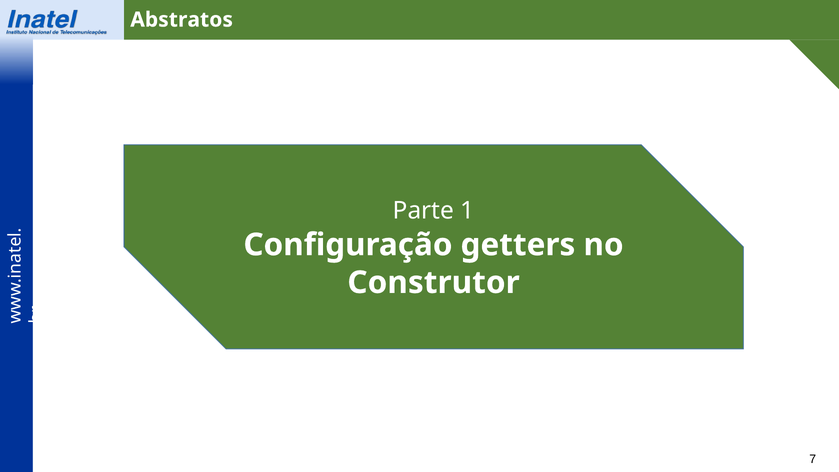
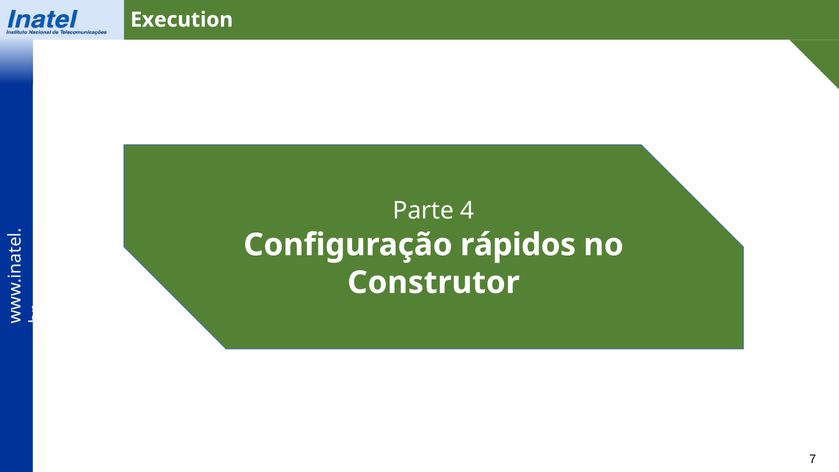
Abstratos: Abstratos -> Execution (182, 20)
1: 1 -> 4 (467, 211)
getters: getters -> rápidos (518, 245)
